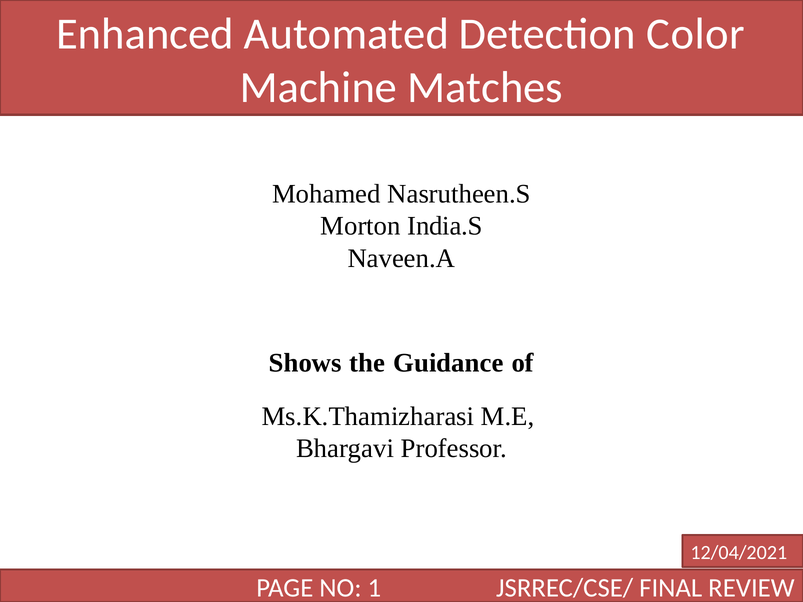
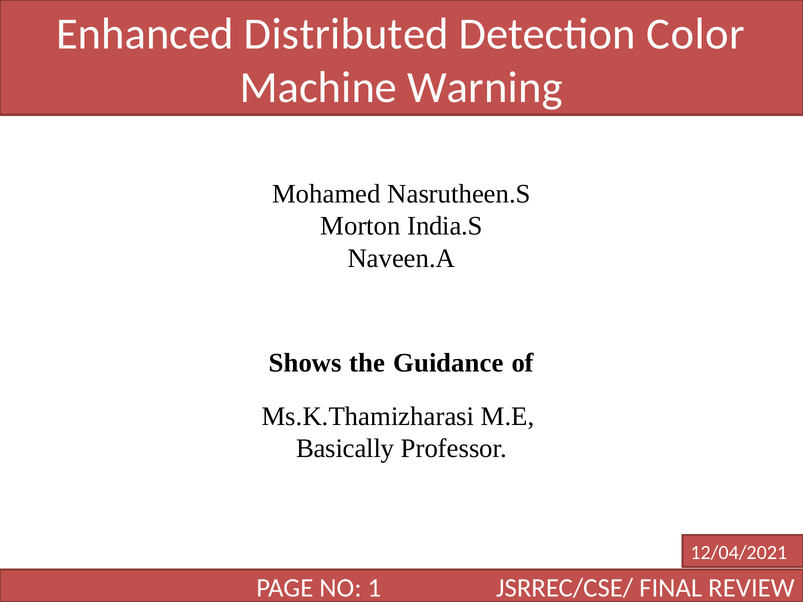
Automated: Automated -> Distributed (346, 34)
Matches: Matches -> Warning (485, 87)
Bhargavi: Bhargavi -> Basically (345, 449)
